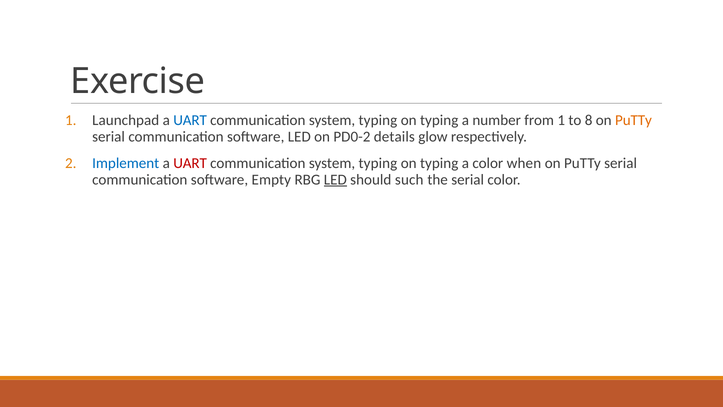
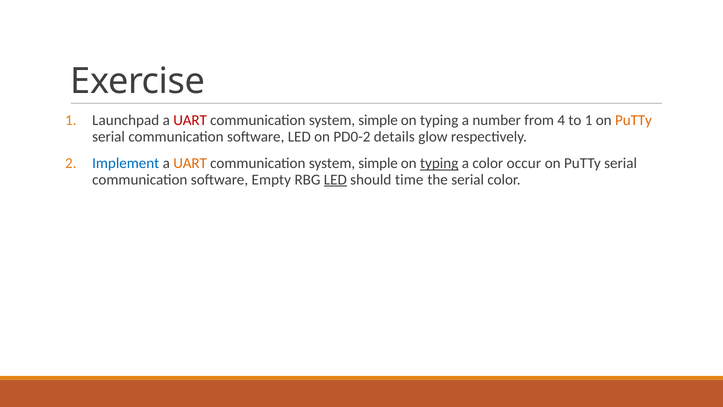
UART colour: blue -> red (190, 120)
typing: typing -> simple (378, 120)
from 1: 1 -> 4 (561, 120)
to 8: 8 -> 1 (589, 120)
UART colour: red -> orange (190, 163)
typing: typing -> simple (378, 163)
typing underline: none -> present (439, 163)
when: when -> occur (524, 163)
such: such -> time (409, 180)
